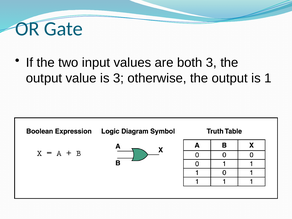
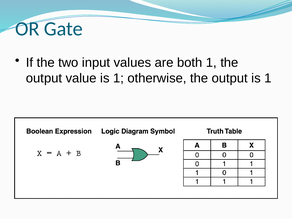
both 3: 3 -> 1 (211, 63)
value is 3: 3 -> 1 (119, 78)
